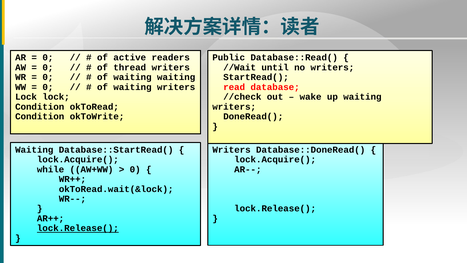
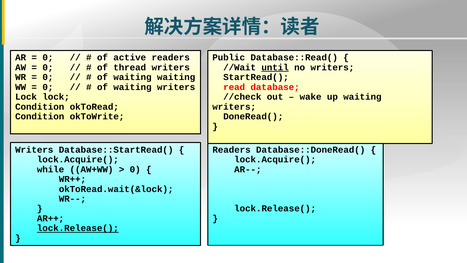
until underline: none -> present (275, 67)
Waiting: Waiting -> Writers (34, 150)
Writers: Writers -> Readers (232, 150)
